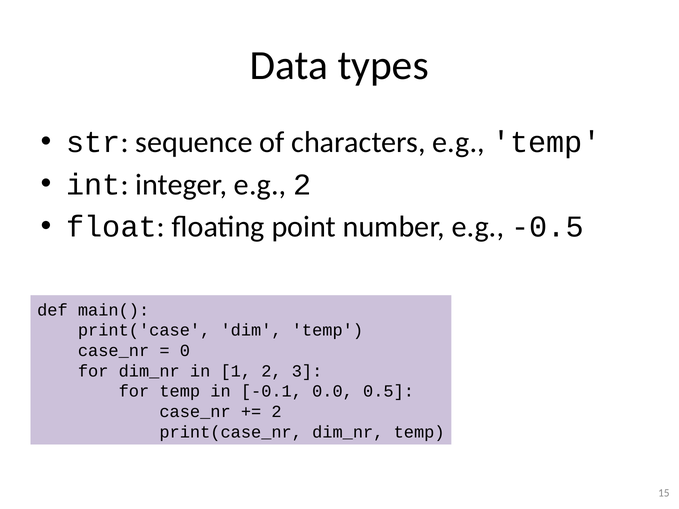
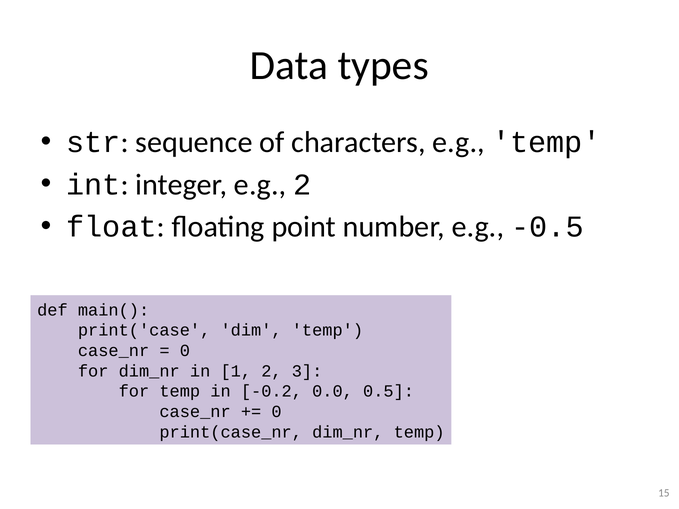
-0.1: -0.1 -> -0.2 (271, 392)
2: 2 -> 0 (277, 412)
